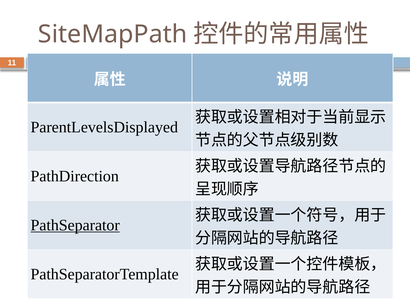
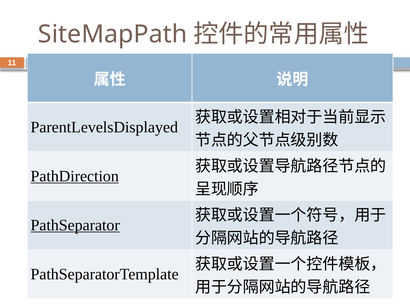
PathDirection underline: none -> present (75, 176)
